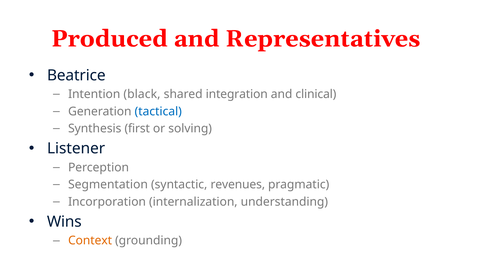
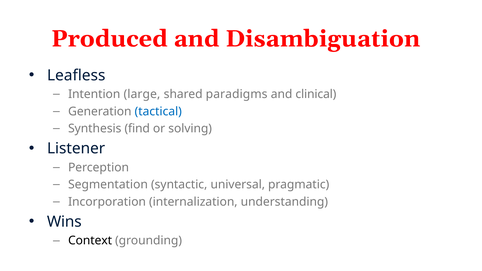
Representatives: Representatives -> Disambiguation (323, 39)
Beatrice: Beatrice -> Leafless (76, 75)
black: black -> large (142, 94)
integration: integration -> paradigms (237, 94)
first: first -> find (137, 129)
revenues: revenues -> universal (238, 185)
Context colour: orange -> black (90, 241)
